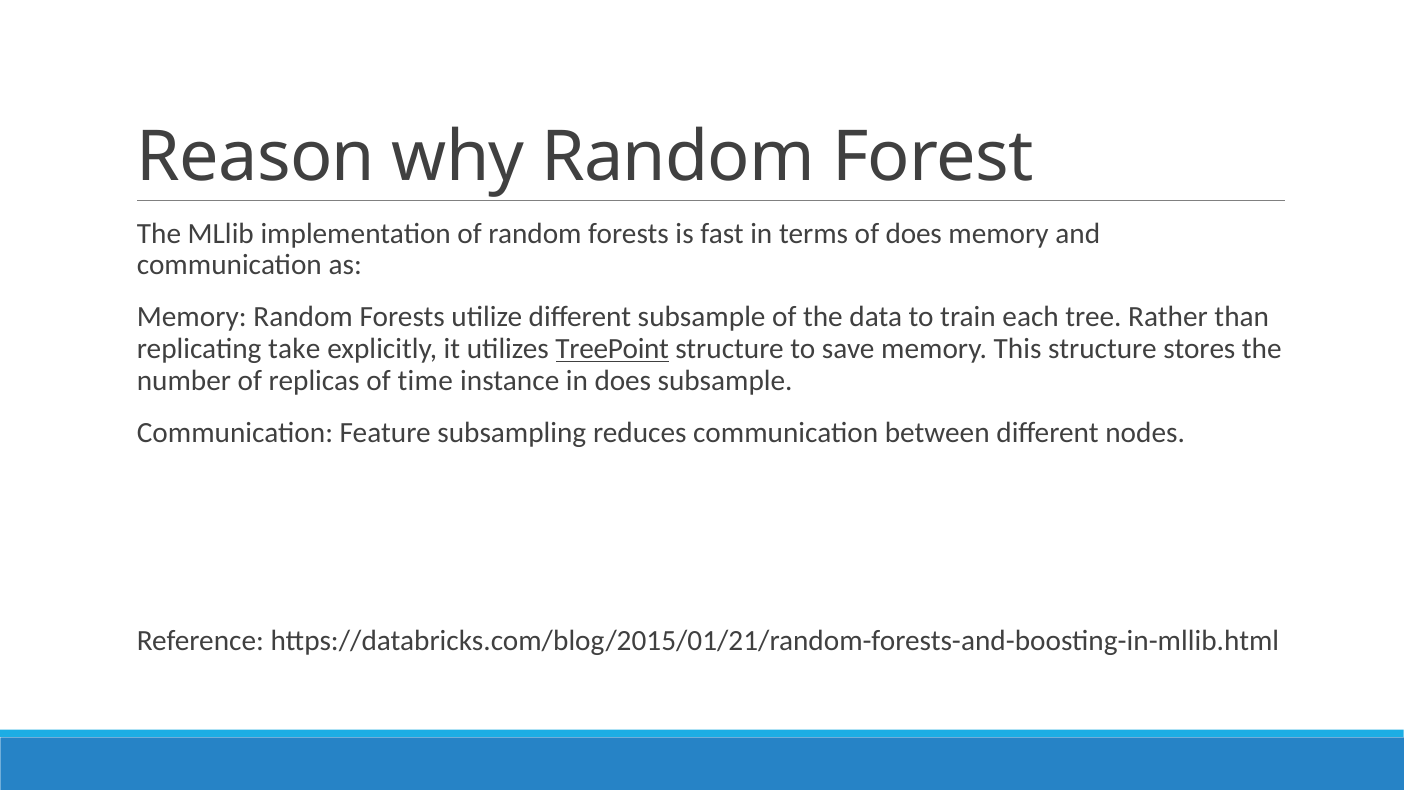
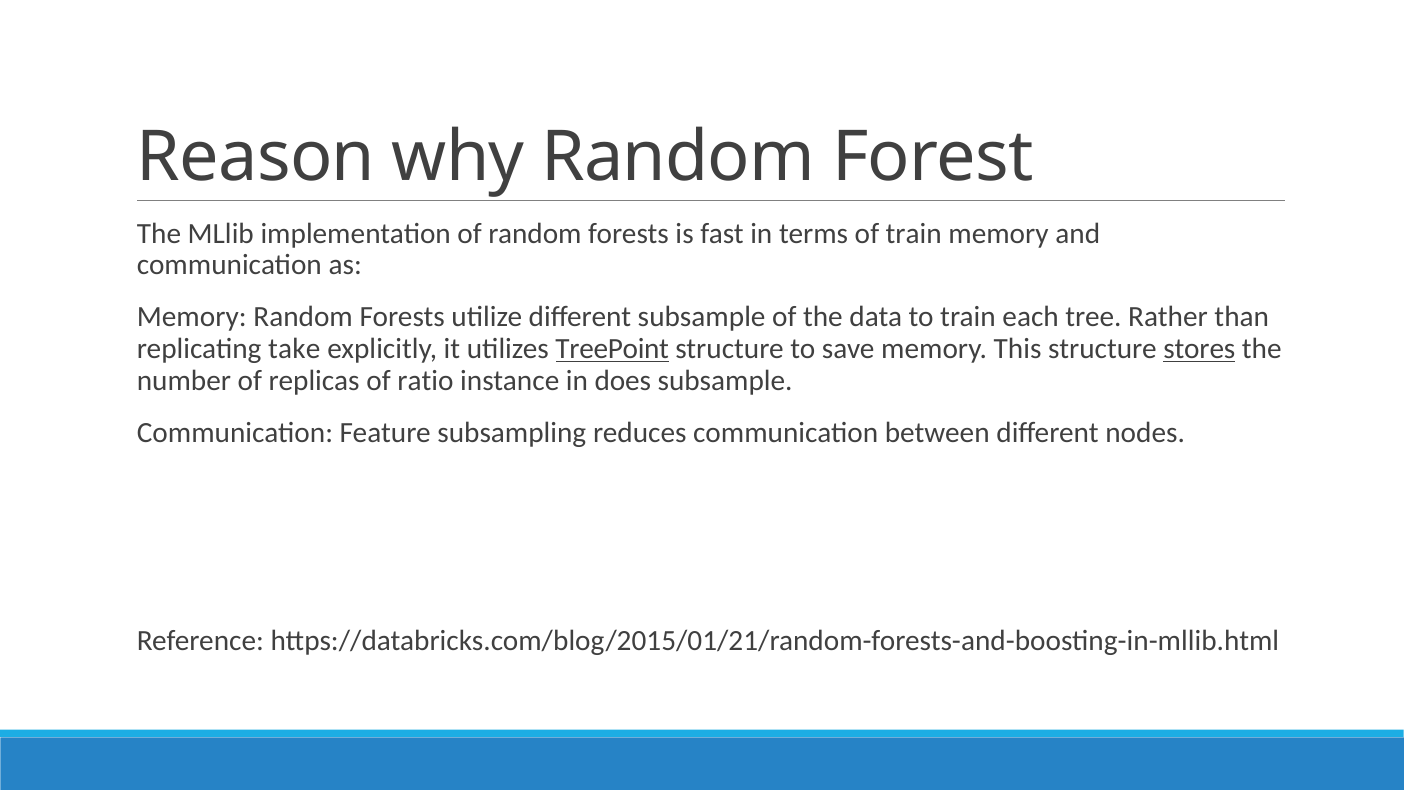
of does: does -> train (914, 233)
stores underline: none -> present (1199, 349)
time: time -> ratio (425, 380)
